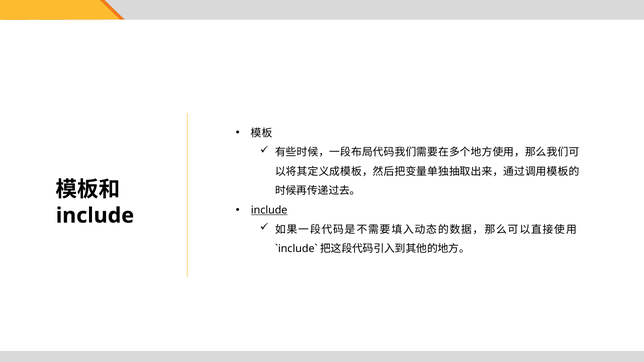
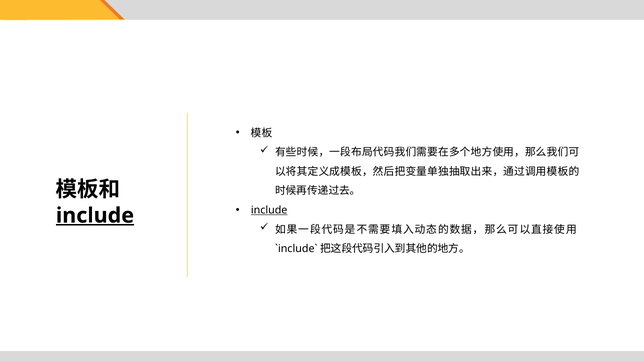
include underline: none -> present (95, 216)
